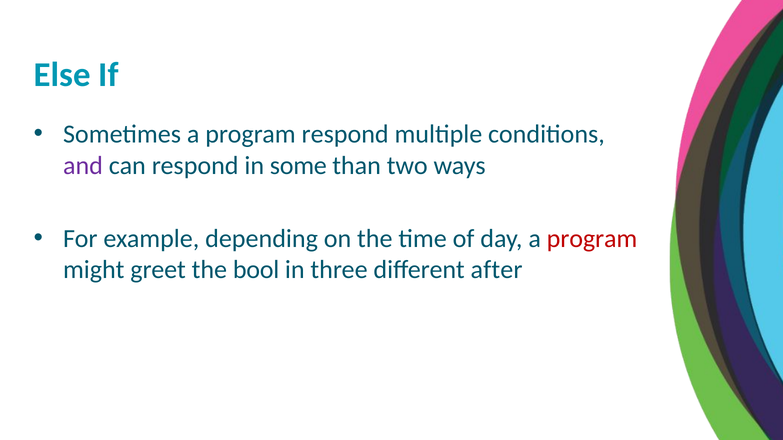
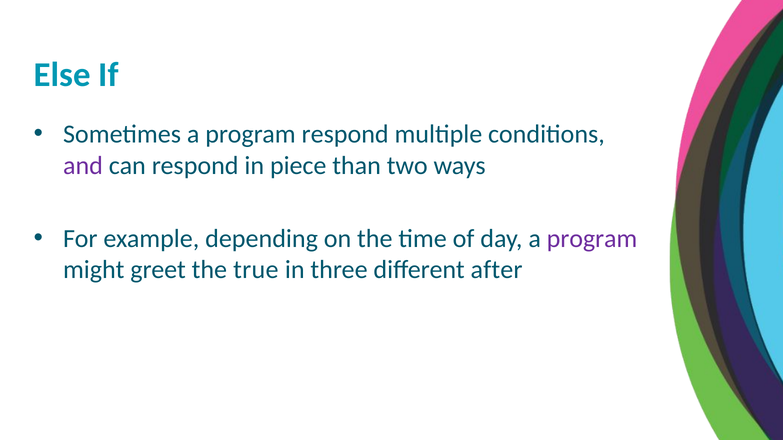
some: some -> piece (298, 166)
program colour: red -> purple (592, 239)
bool: bool -> true (256, 270)
